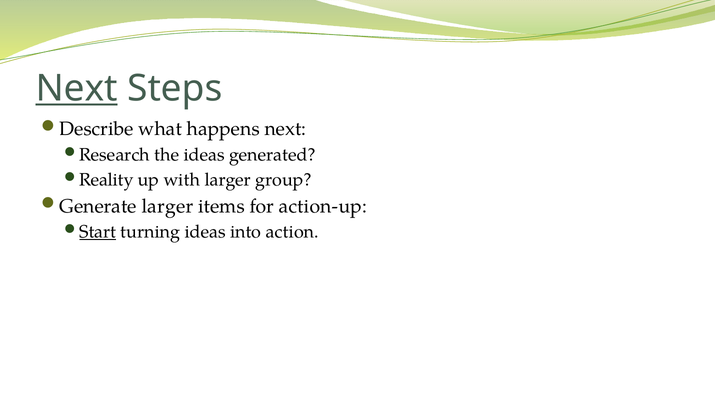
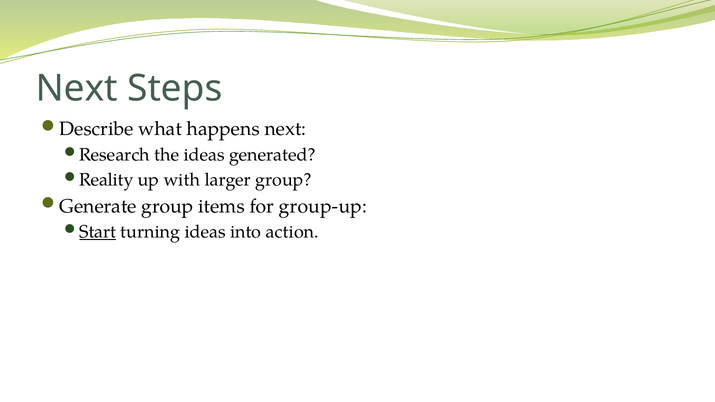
Next underline: present -> none (77, 89)
Generate larger: larger -> group (167, 206)
action-up: action-up -> group-up (323, 206)
